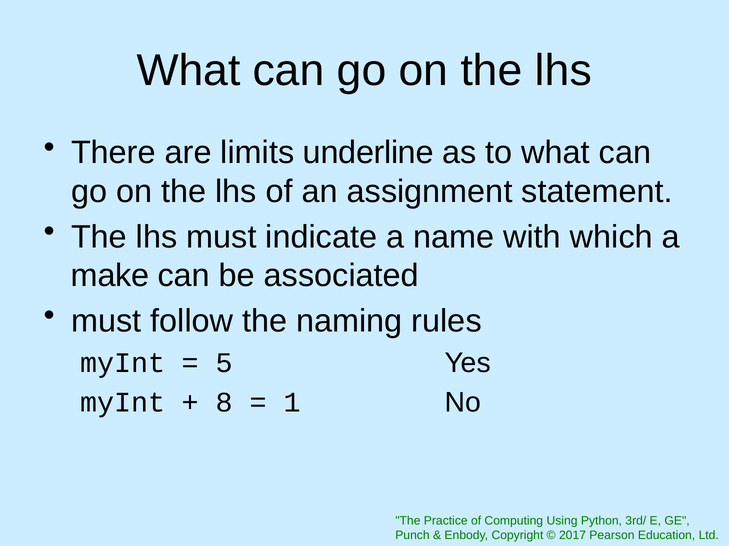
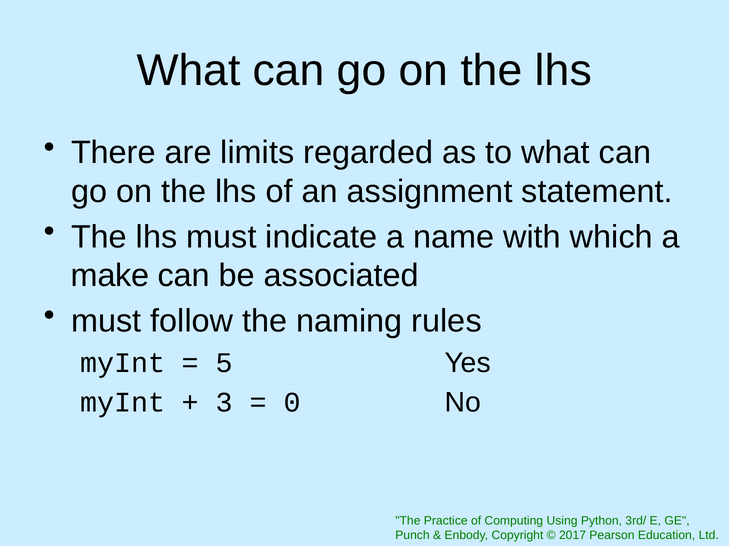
underline: underline -> regarded (368, 153)
8: 8 -> 3 (224, 403)
1: 1 -> 0 (292, 403)
